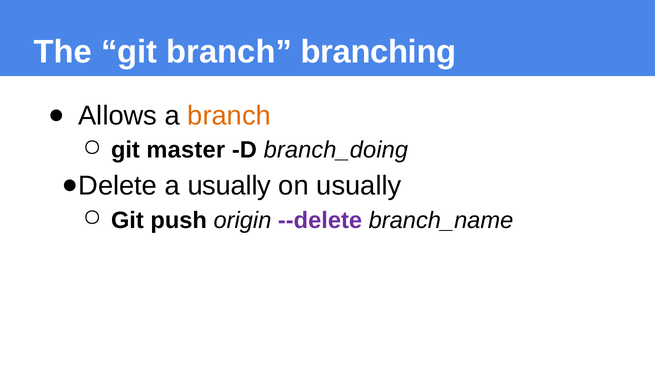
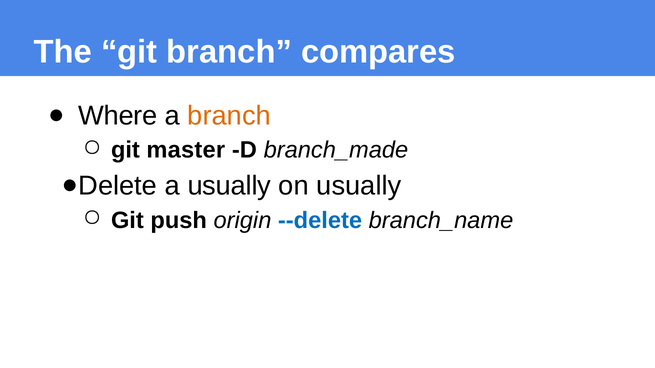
branching: branching -> compares (378, 52)
Allows: Allows -> Where (118, 116)
branch_doing: branch_doing -> branch_made (336, 150)
--delete colour: purple -> blue (320, 221)
